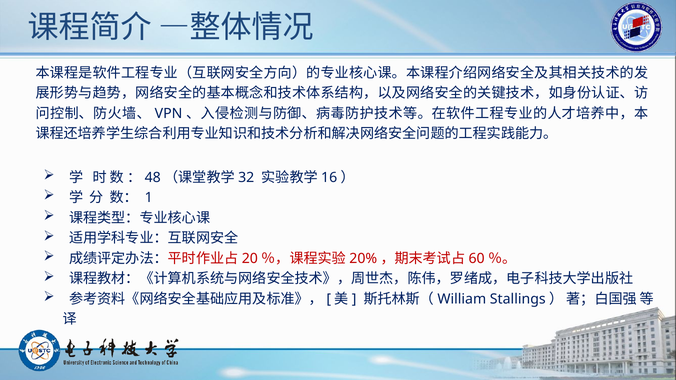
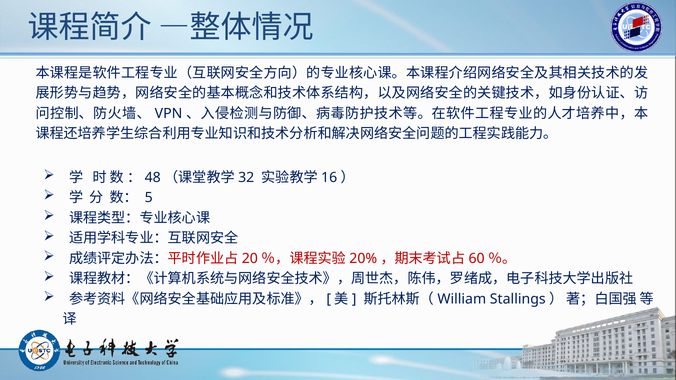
1: 1 -> 5 (149, 198)
